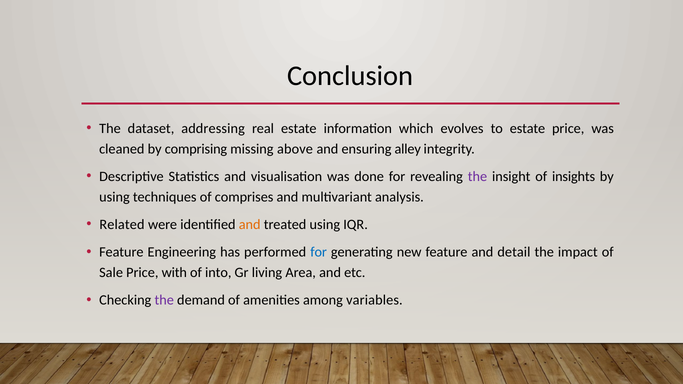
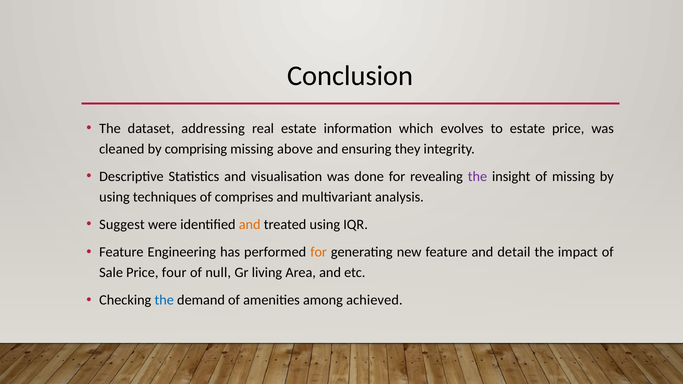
alley: alley -> they (408, 149)
of insights: insights -> missing (574, 177)
Related: Related -> Suggest (122, 225)
for colour: blue -> orange (319, 252)
with: with -> four (174, 273)
into: into -> null (218, 273)
the colour: purple -> blue (164, 300)
variables: variables -> achieved (374, 300)
